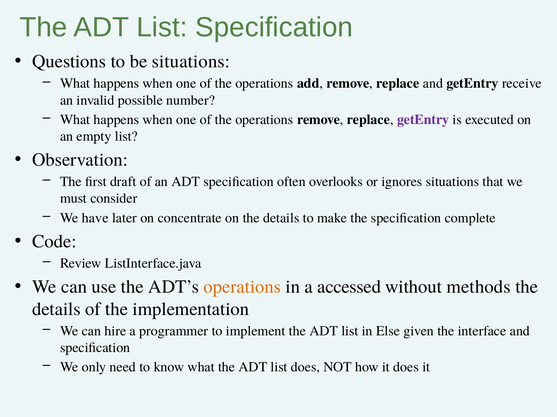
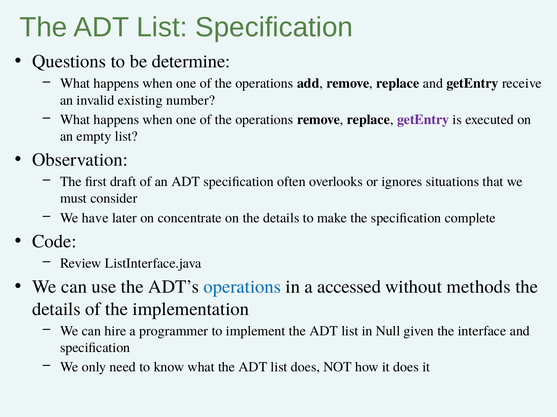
be situations: situations -> determine (191, 62)
possible: possible -> existing (140, 100)
operations colour: orange -> blue (242, 287)
Else: Else -> Null (388, 331)
